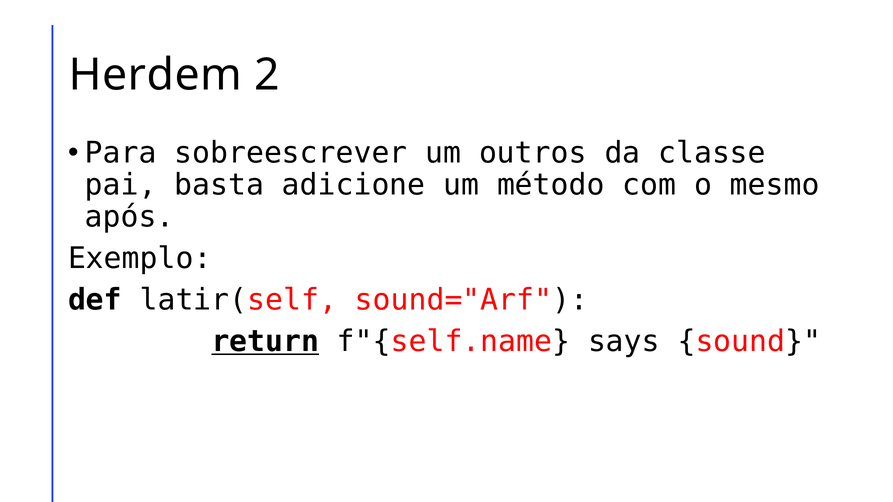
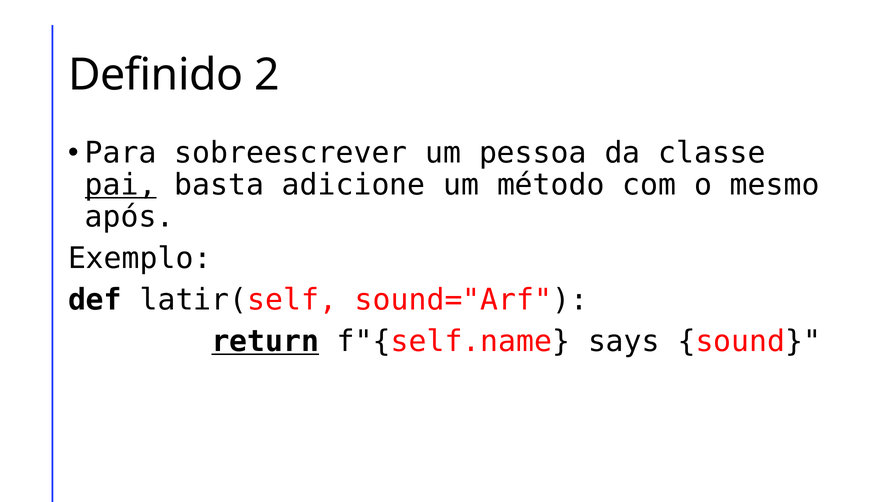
Herdem: Herdem -> Definido (156, 75)
outros: outros -> pessoa (533, 153)
pai underline: none -> present (121, 185)
